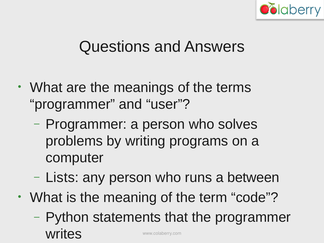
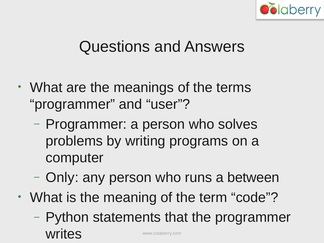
Lists: Lists -> Only (62, 178)
